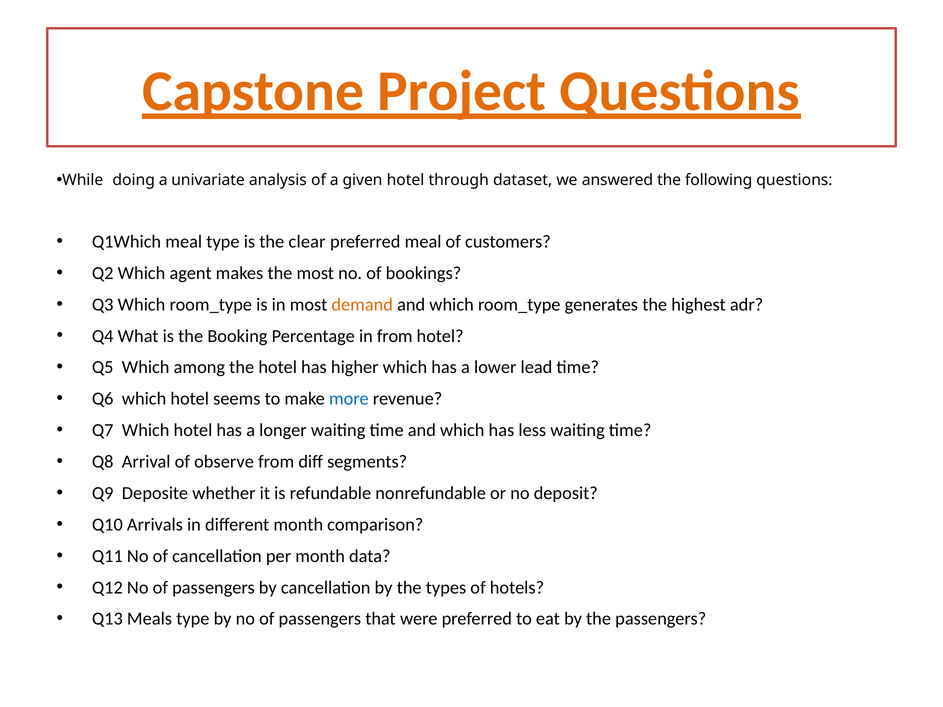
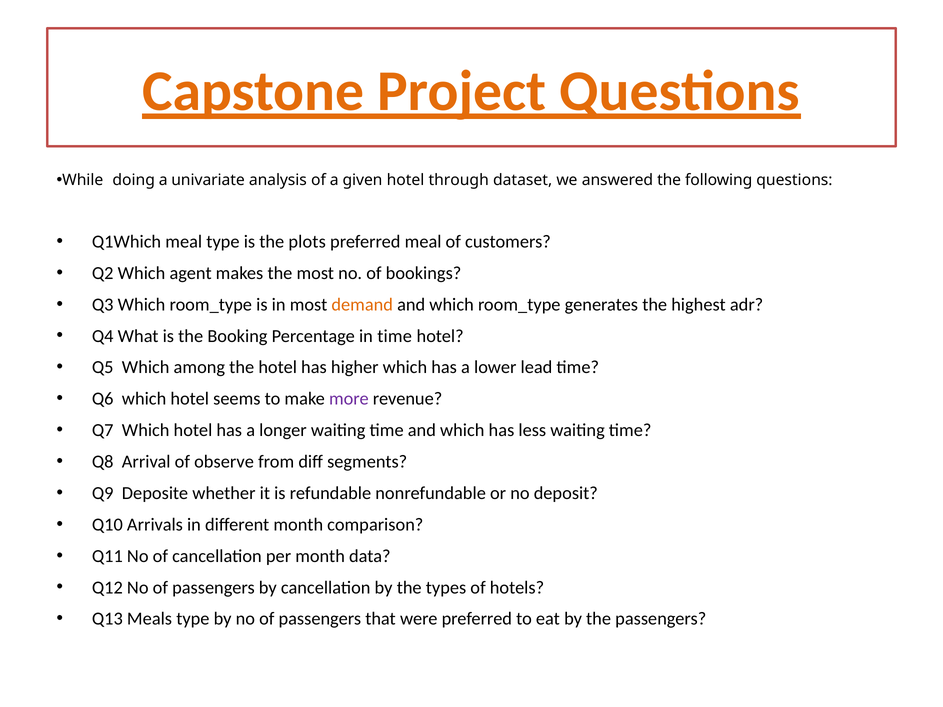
clear: clear -> plots (307, 242)
in from: from -> time (395, 336)
more colour: blue -> purple (349, 399)
